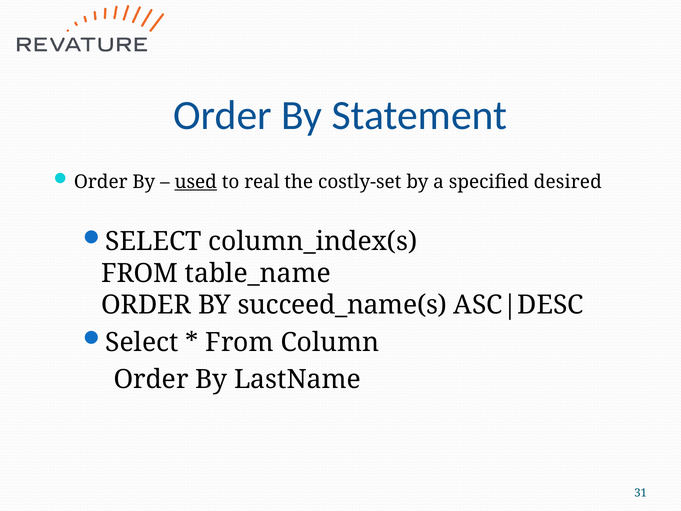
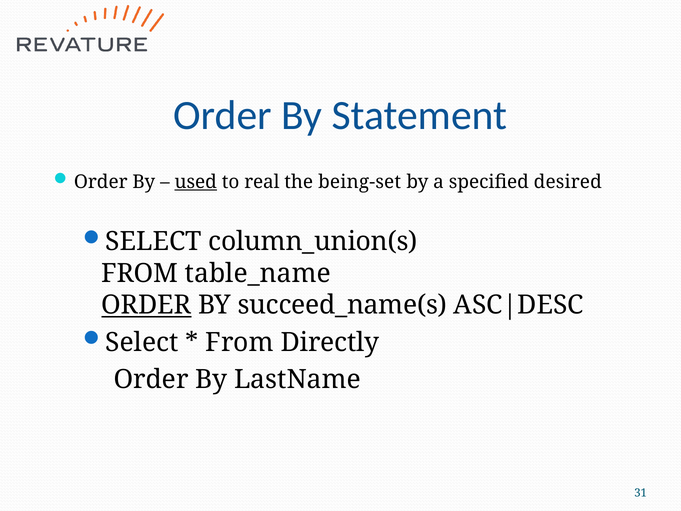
costly-set: costly-set -> being-set (360, 182)
column_index(s: column_index(s -> column_union(s (313, 241)
ORDER underline: none -> present (146, 305)
Column: Column -> Directly (330, 342)
